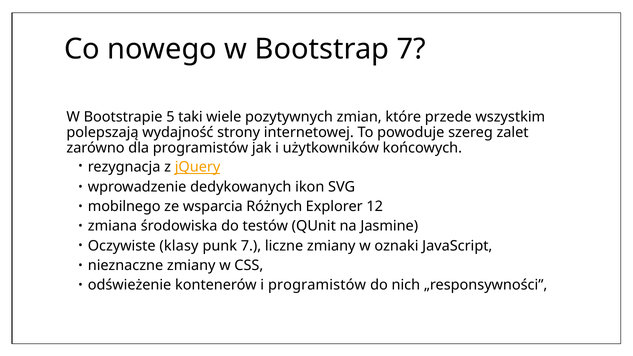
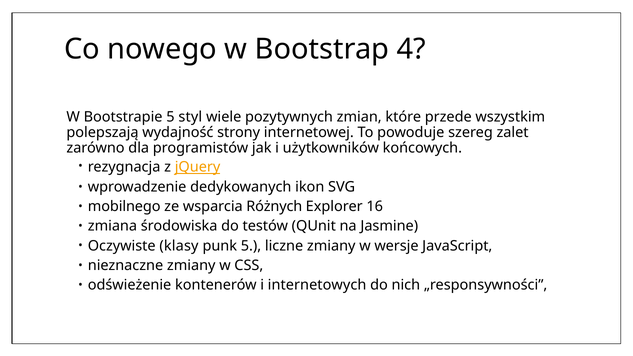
Bootstrap 7: 7 -> 4 (411, 49)
taki: taki -> styl (190, 117)
12: 12 -> 16 (375, 207)
punk 7: 7 -> 5 (251, 246)
oznaki: oznaki -> wersje (396, 246)
i programistów: programistów -> internetowych (317, 285)
